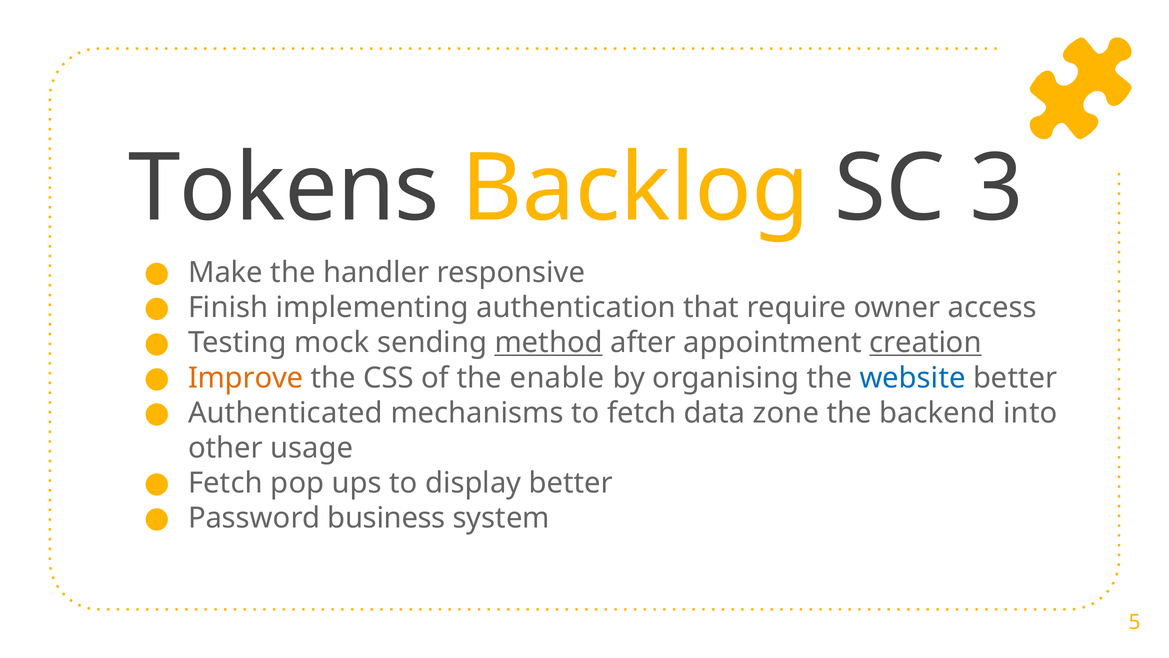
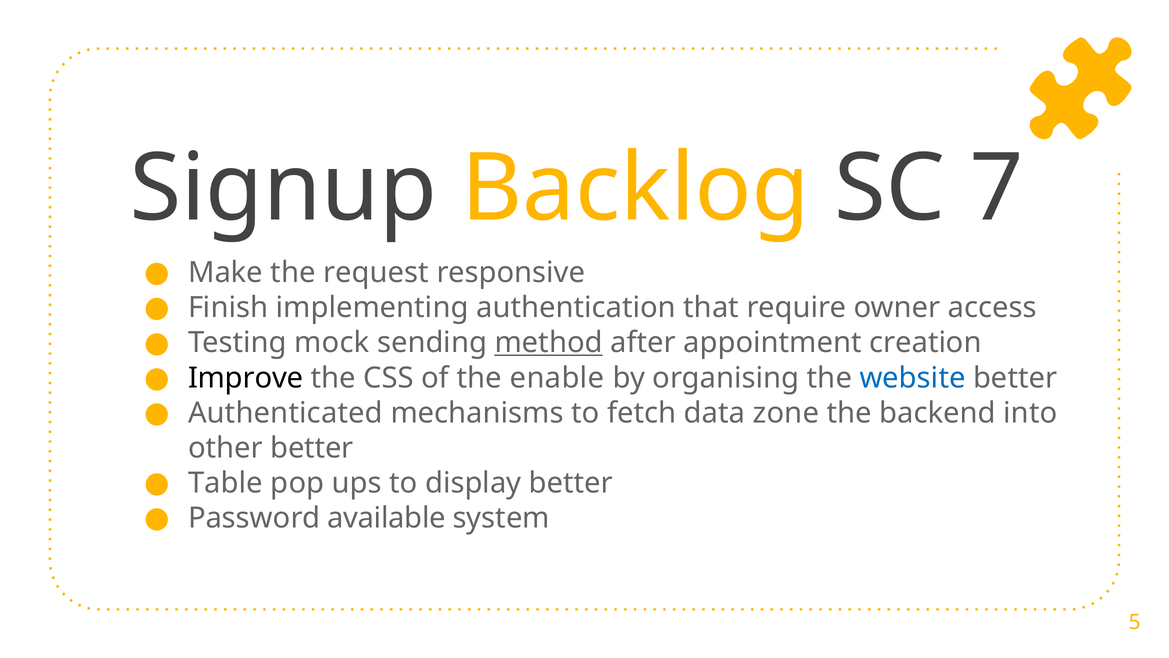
Tokens: Tokens -> Signup (283, 189)
3: 3 -> 7 (997, 189)
handler: handler -> request (376, 272)
creation underline: present -> none (926, 343)
Improve colour: orange -> black (246, 378)
other usage: usage -> better (312, 448)
Fetch: Fetch -> Table (225, 483)
business: business -> available (386, 518)
